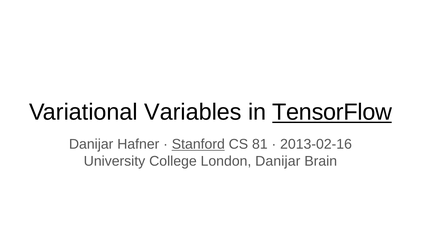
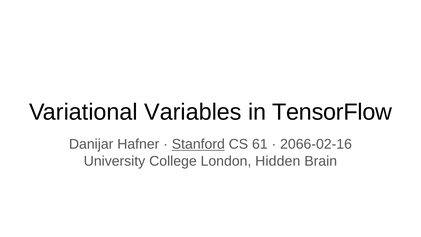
TensorFlow underline: present -> none (332, 112)
81: 81 -> 61 (260, 144)
2013-02-16: 2013-02-16 -> 2066-02-16 (316, 144)
London Danijar: Danijar -> Hidden (278, 161)
